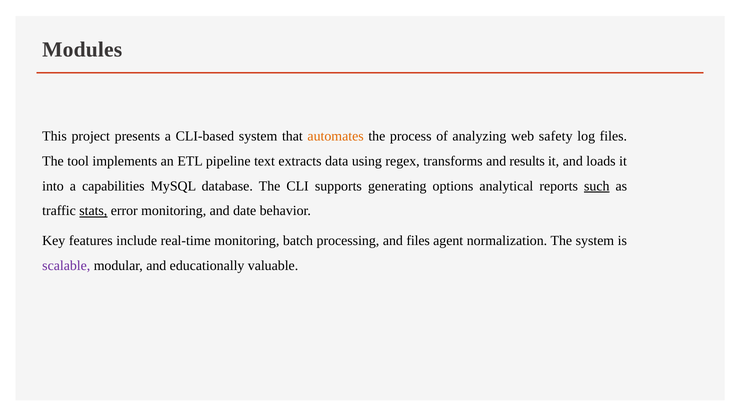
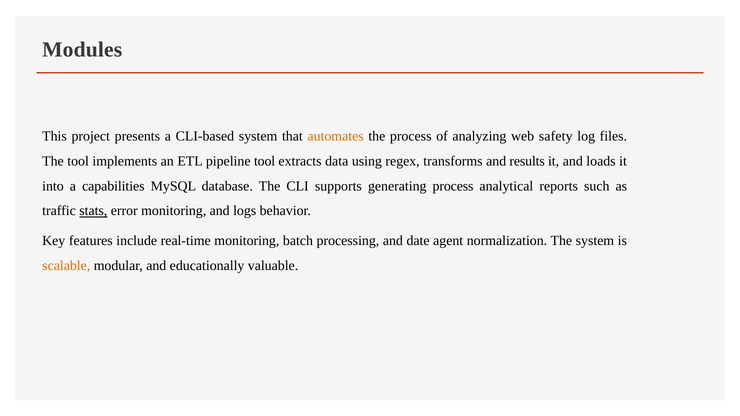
pipeline text: text -> tool (265, 161)
generating options: options -> process (453, 186)
such underline: present -> none (597, 186)
date: date -> logs (245, 211)
and files: files -> date (418, 241)
scalable colour: purple -> orange (66, 266)
